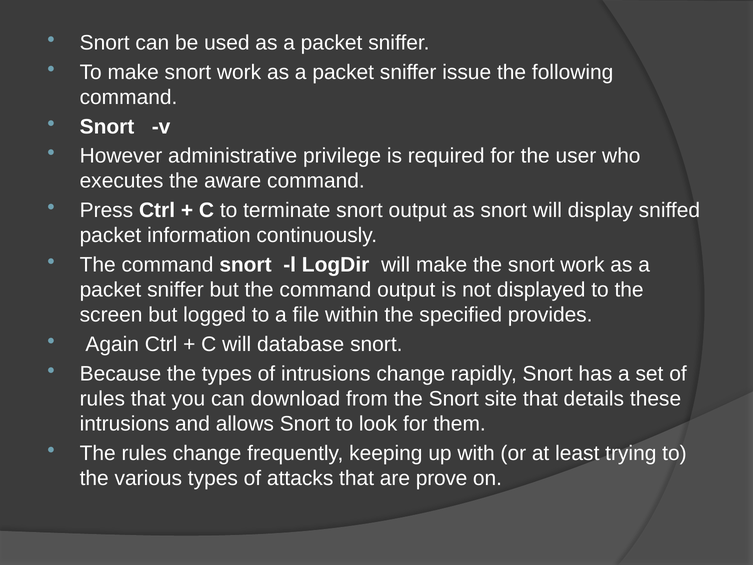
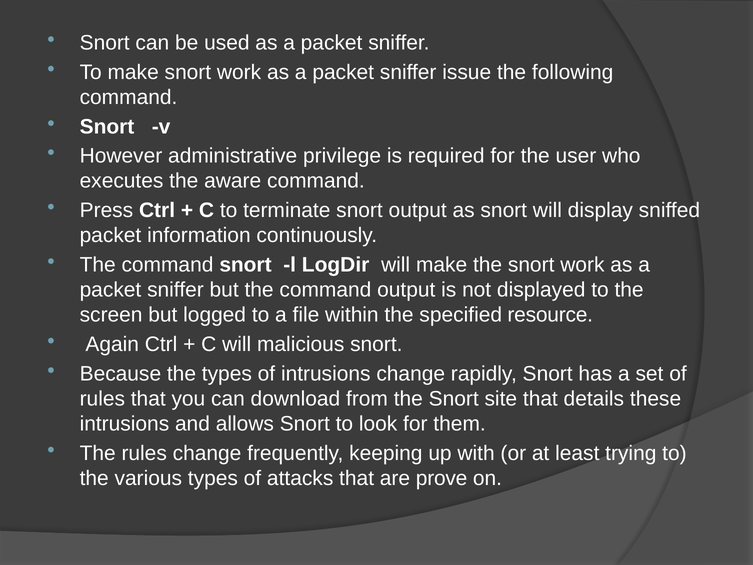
provides: provides -> resource (550, 315)
database: database -> malicious (301, 344)
